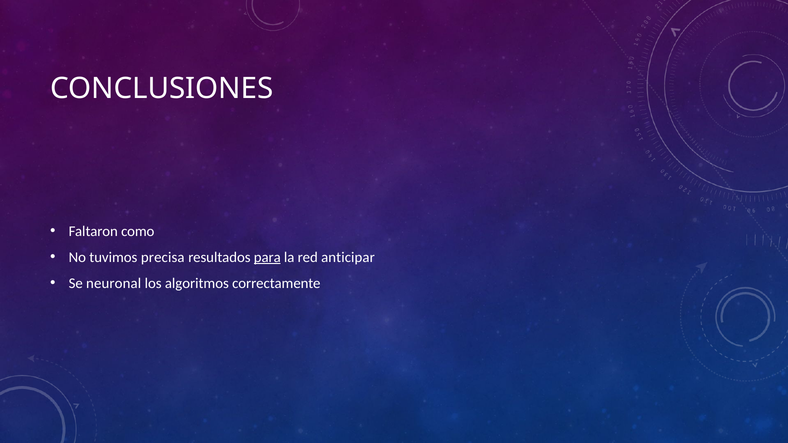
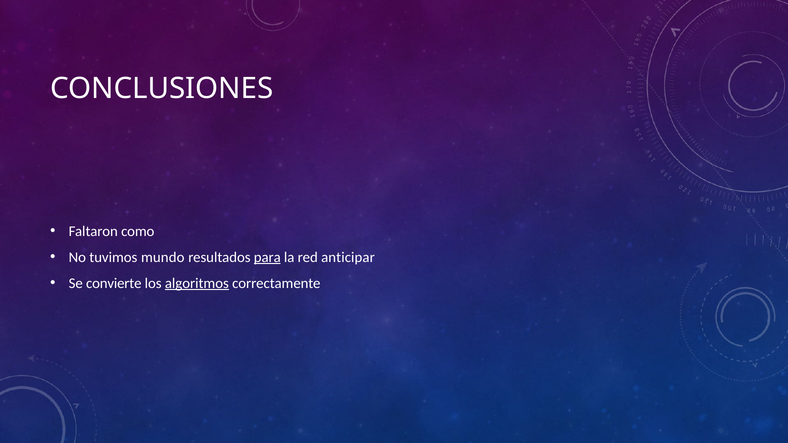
precisa: precisa -> mundo (163, 257)
neuronal: neuronal -> convierte (114, 283)
algoritmos underline: none -> present (197, 283)
